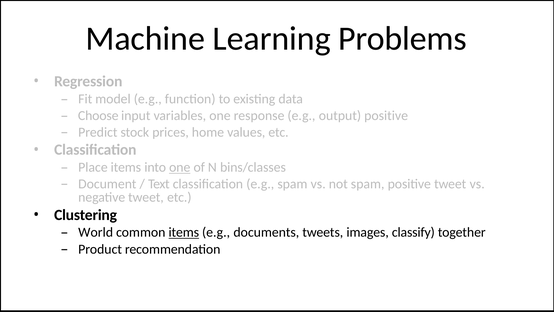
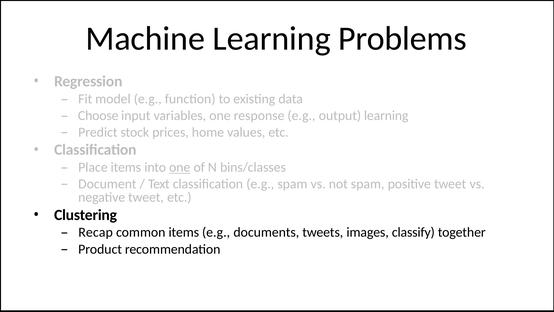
output positive: positive -> learning (386, 116)
World: World -> Recap (96, 233)
items underline: present -> none (184, 233)
